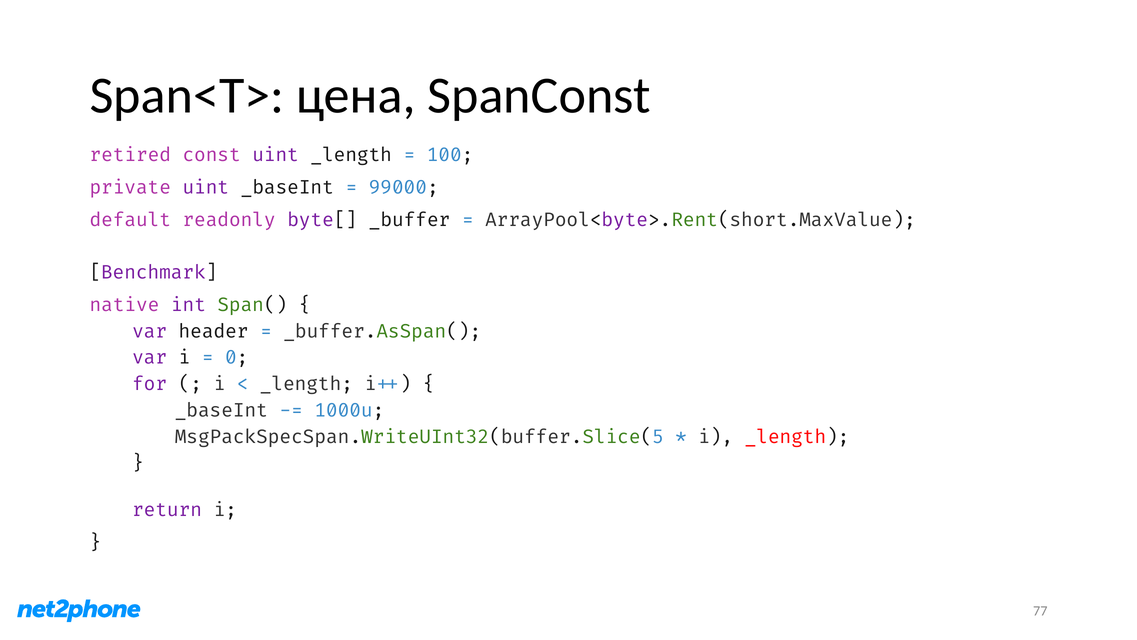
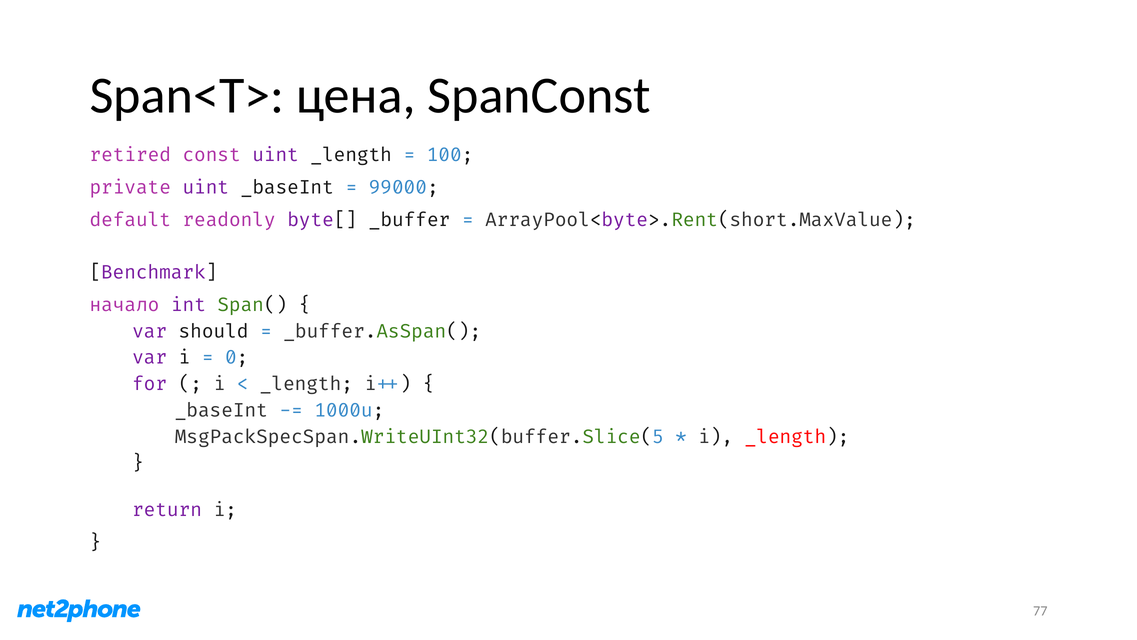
native: native -> начало (124, 305)
header: header -> should (214, 331)
